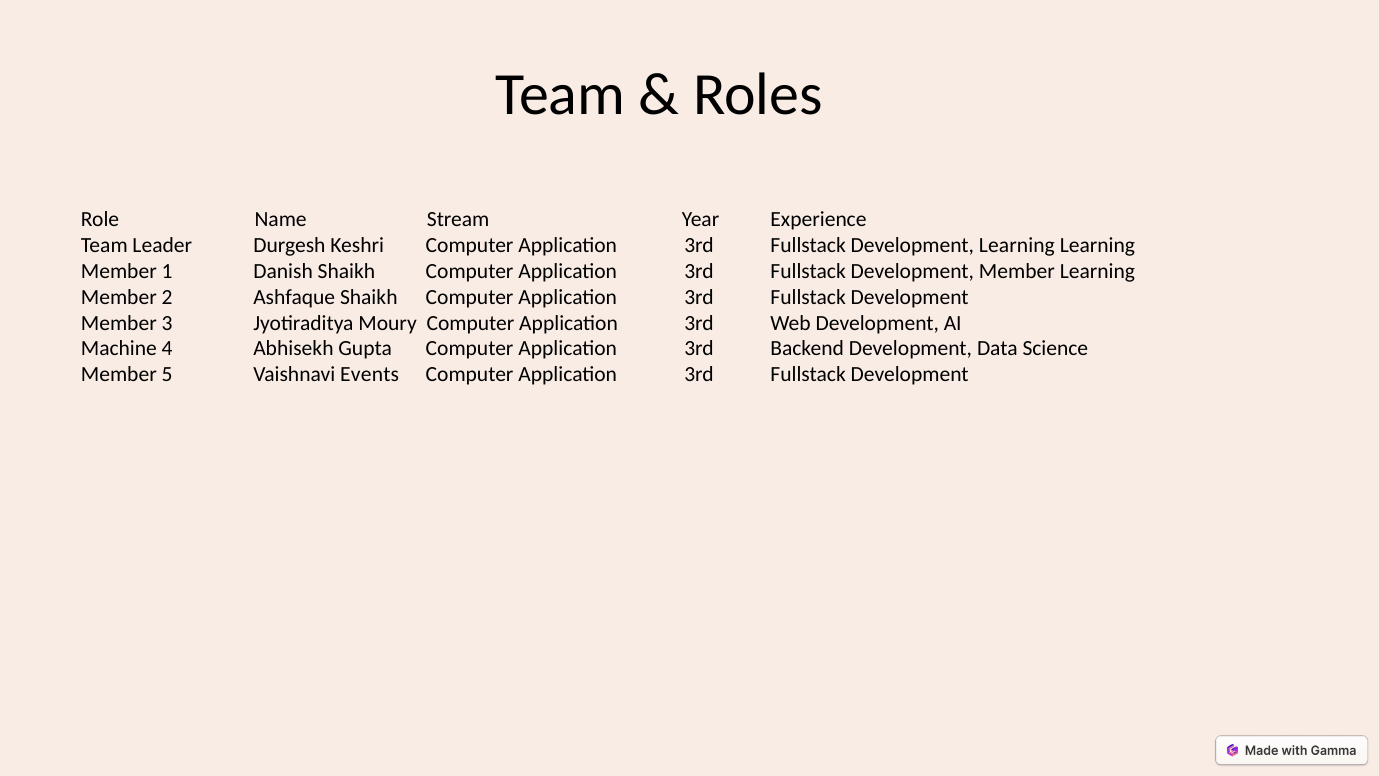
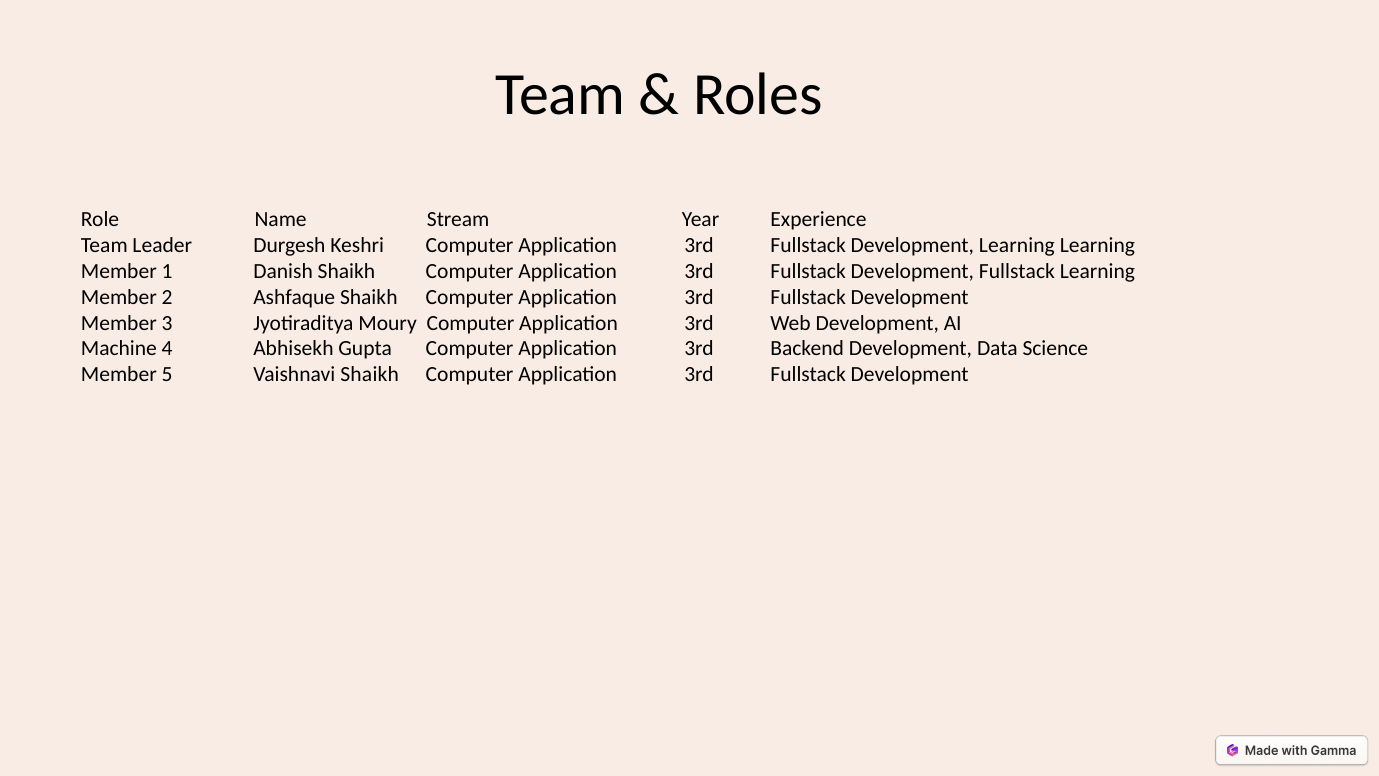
Member: Member -> Fullstack (1017, 271)
Vaishnavi Events: Events -> Shaikh (370, 375)
